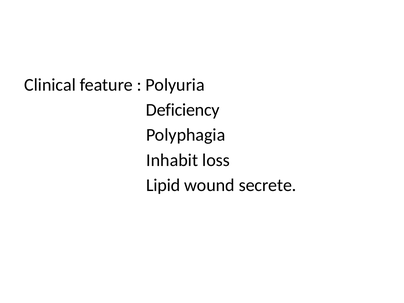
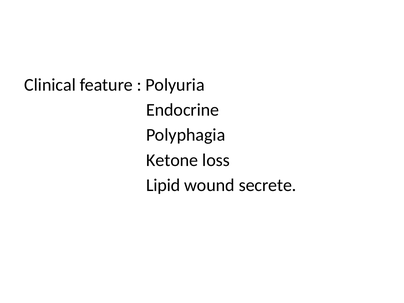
Deficiency: Deficiency -> Endocrine (183, 110)
Inhabit: Inhabit -> Ketone (172, 160)
